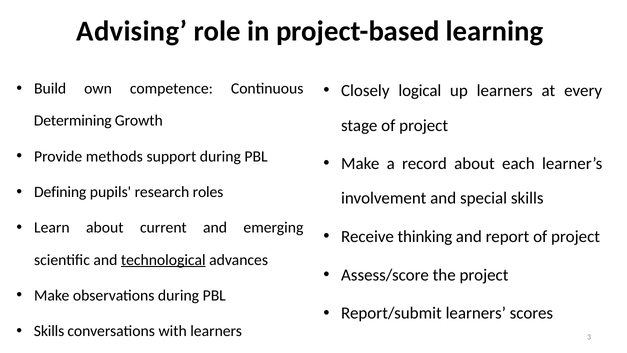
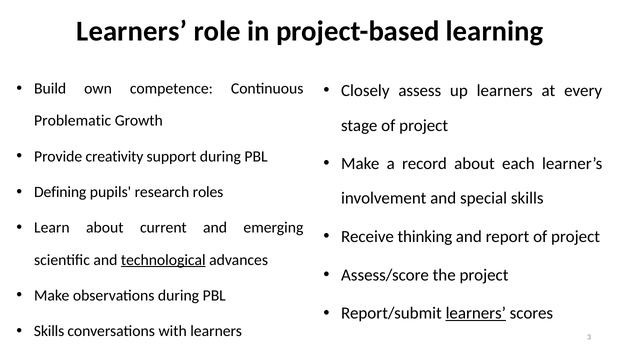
Advising: Advising -> Learners (132, 31)
logical: logical -> assess (420, 91)
Determining: Determining -> Problematic (73, 121)
methods: methods -> creativity (114, 156)
learners underline: none -> present (476, 313)
